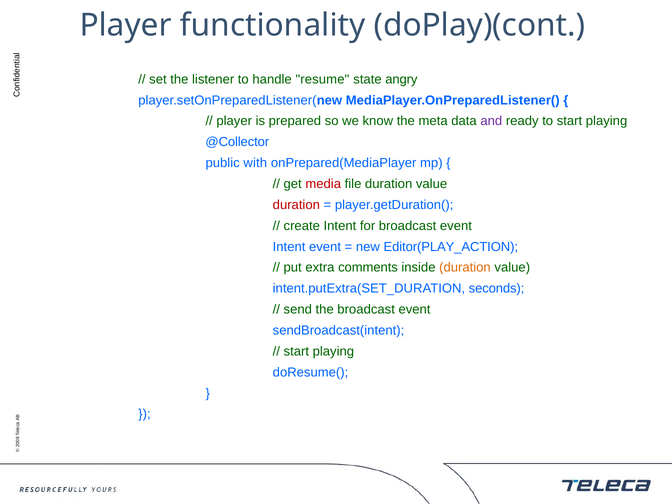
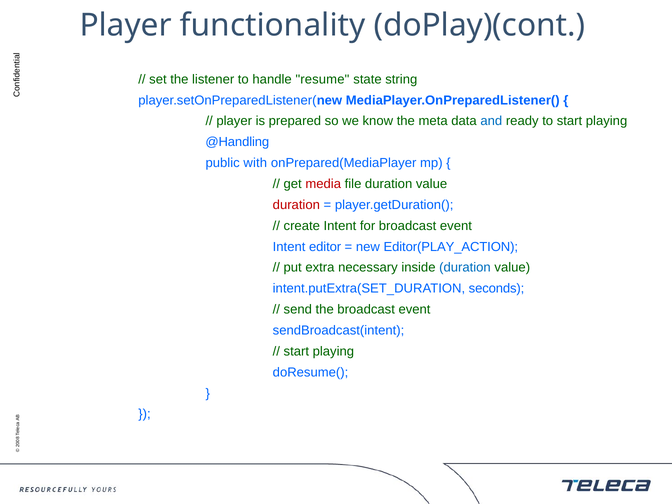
angry: angry -> string (401, 79)
and colour: purple -> blue (491, 121)
@Collector: @Collector -> @Handling (237, 142)
Intent event: event -> editor (325, 247)
comments: comments -> necessary (368, 268)
duration colour: orange -> blue (465, 268)
